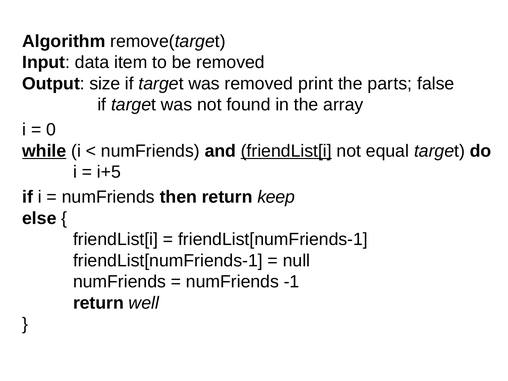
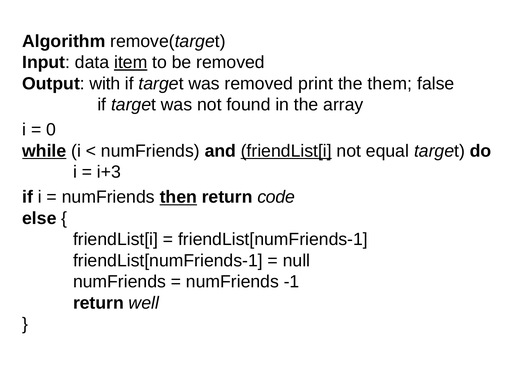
item underline: none -> present (131, 62)
size: size -> with (105, 84)
parts: parts -> them (390, 84)
i+5: i+5 -> i+3 (109, 172)
then underline: none -> present (178, 197)
keep: keep -> code (276, 197)
